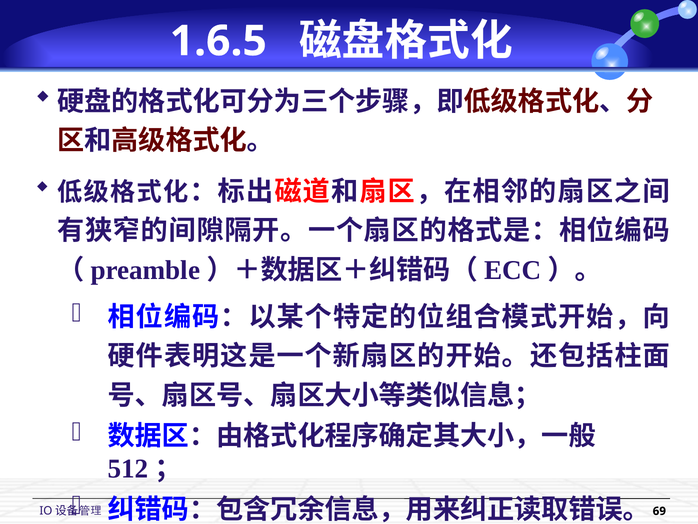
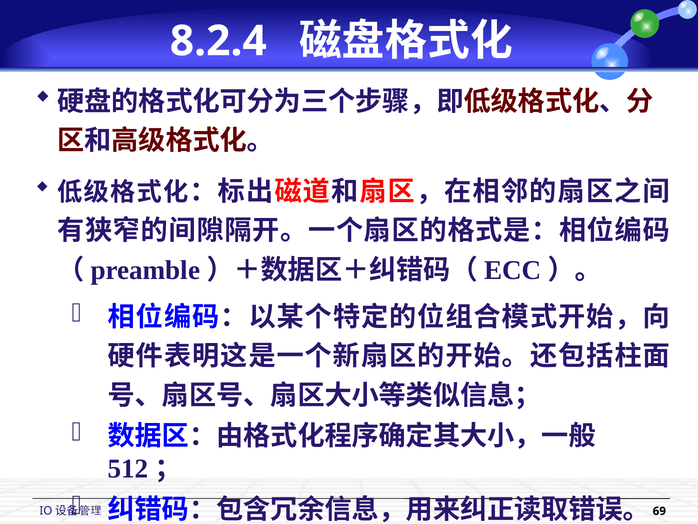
1.6.5: 1.6.5 -> 8.2.4 (218, 41)
